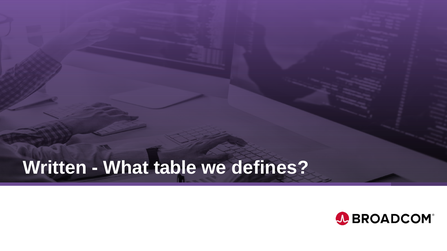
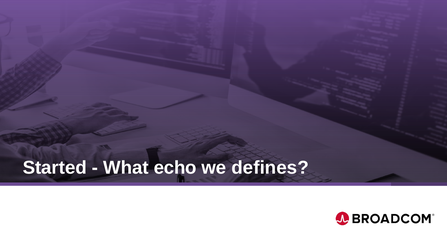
Written: Written -> Started (55, 168)
table: table -> echo (175, 168)
